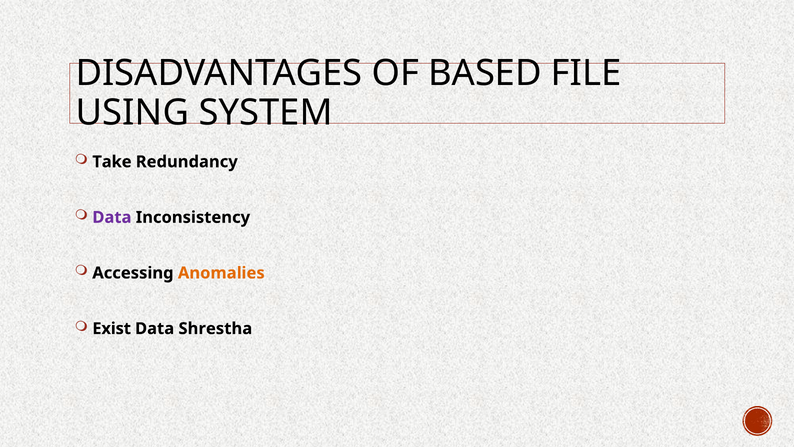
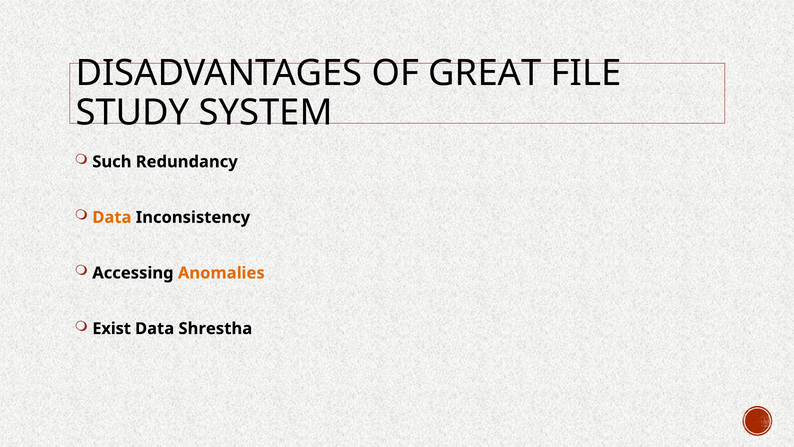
BASED: BASED -> GREAT (485, 73)
USING: USING -> STUDY (132, 113)
Take: Take -> Such (112, 162)
Data colour: purple -> orange (112, 217)
